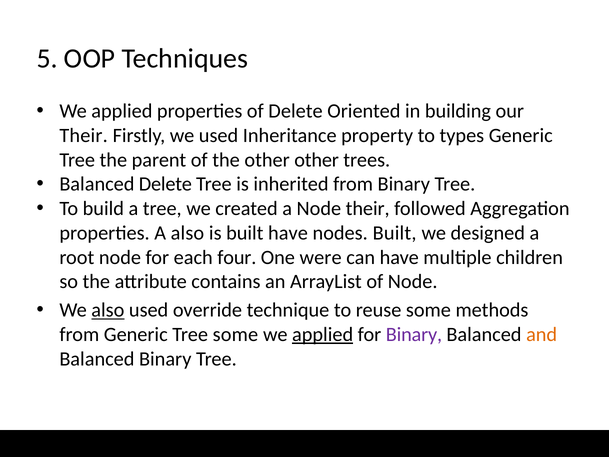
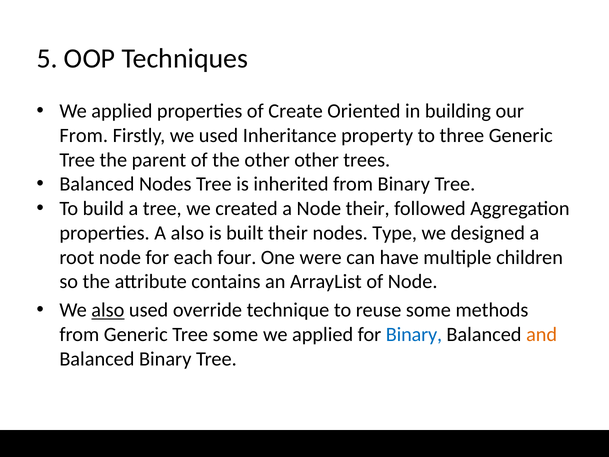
of Delete: Delete -> Create (296, 111)
Their: Their -> From (84, 135)
types: types -> three (462, 135)
Balanced Delete: Delete -> Nodes (165, 184)
built have: have -> their (288, 233)
nodes Built: Built -> Type (395, 233)
applied underline: present -> none (323, 334)
Binary colour: purple -> blue (414, 334)
